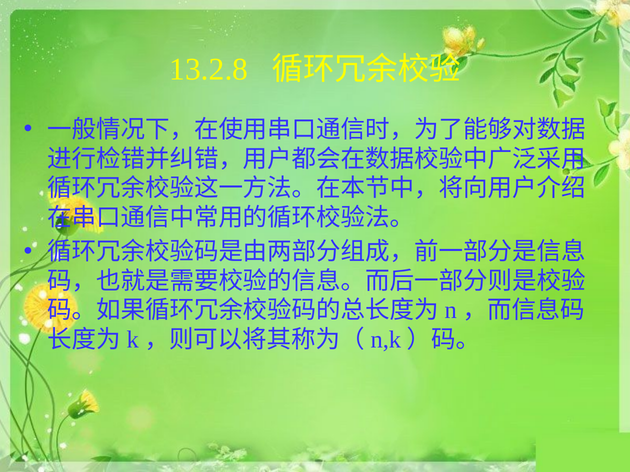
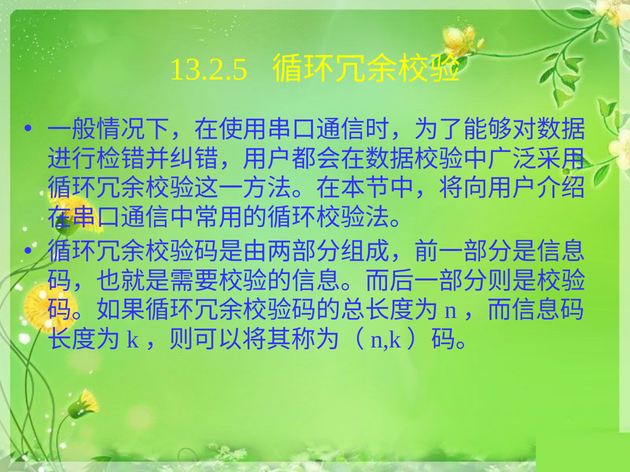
13.2.8: 13.2.8 -> 13.2.5 (209, 69)
